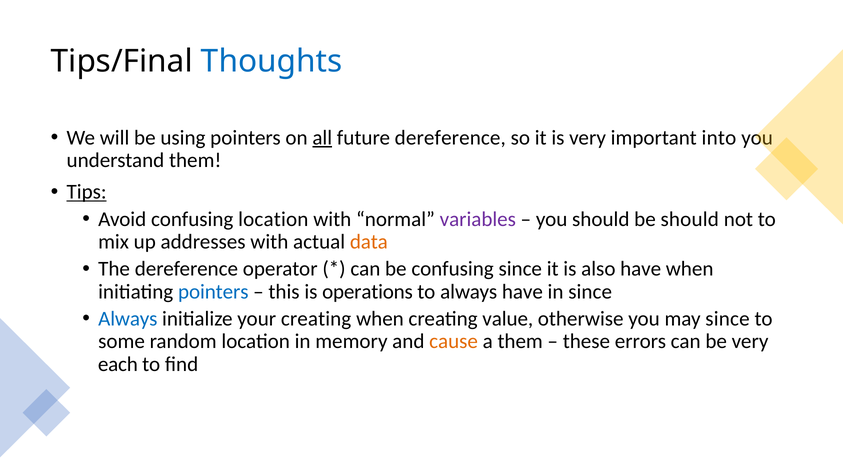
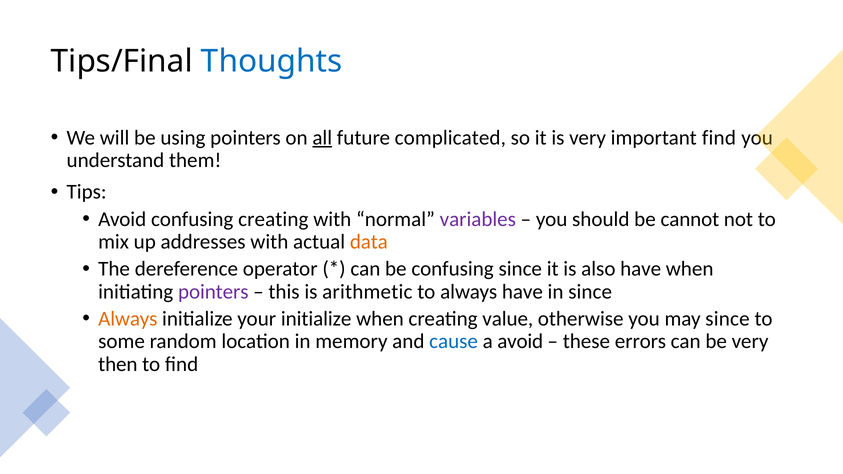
future dereference: dereference -> complicated (450, 138)
important into: into -> find (719, 138)
Tips underline: present -> none (87, 192)
confusing location: location -> creating (273, 219)
be should: should -> cannot (690, 219)
pointers colour: blue -> purple (213, 292)
operations: operations -> arithmetic (367, 292)
Always colour: blue -> orange (128, 319)
your creating: creating -> initialize (316, 319)
cause colour: orange -> blue (454, 342)
a them: them -> avoid (520, 342)
each: each -> then (118, 364)
